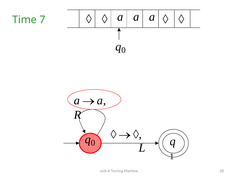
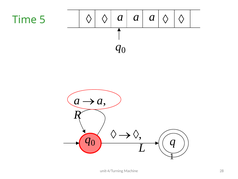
7: 7 -> 5 (42, 20)
